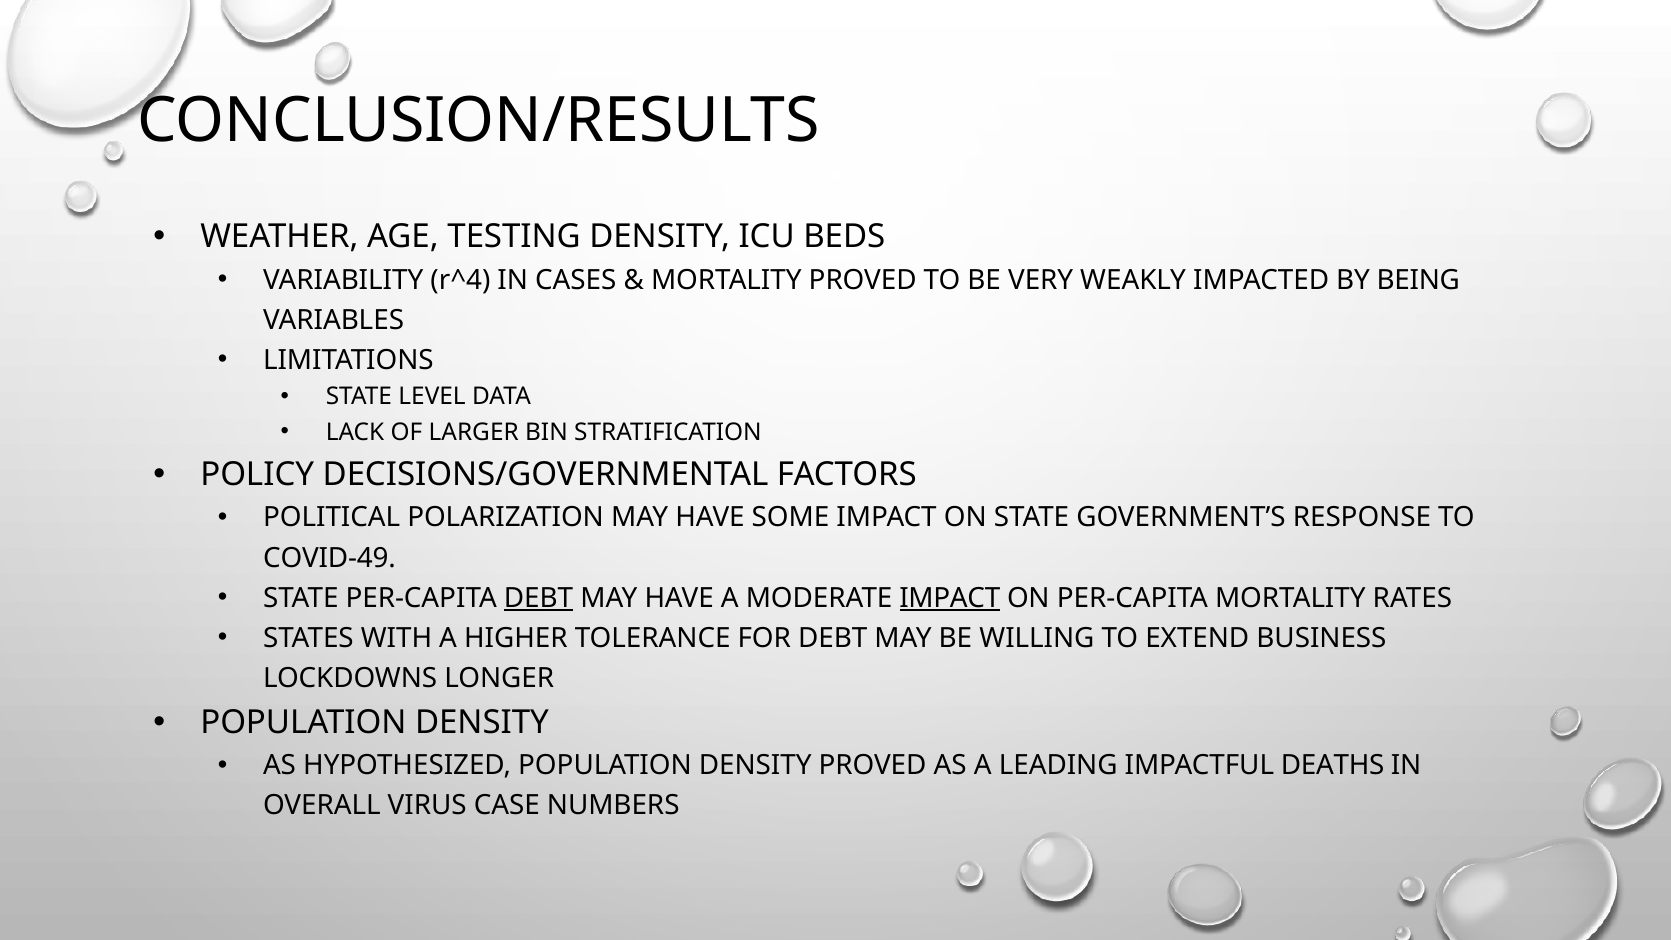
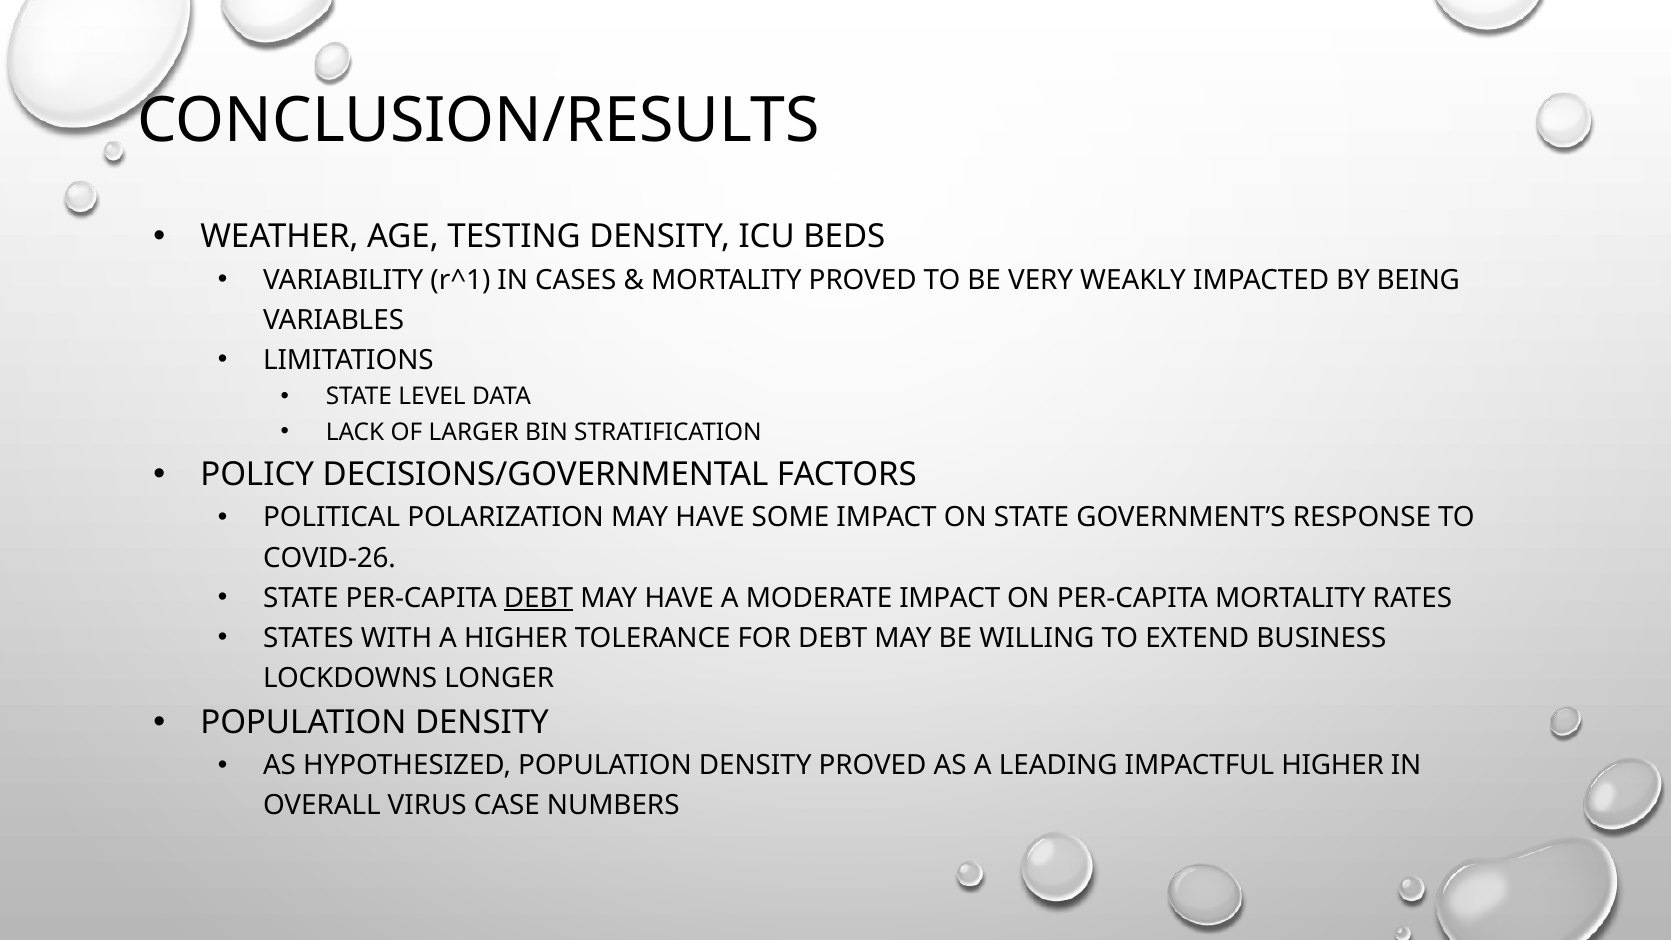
r^4: r^4 -> r^1 (460, 280)
COVID-49: COVID-49 -> COVID-26 (330, 558)
IMPACT underline: present -> none (950, 598)
IMPACTFUL DEATHS: DEATHS -> HIGHER (1333, 766)
